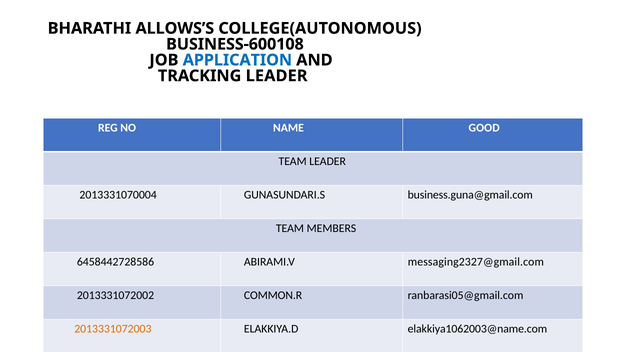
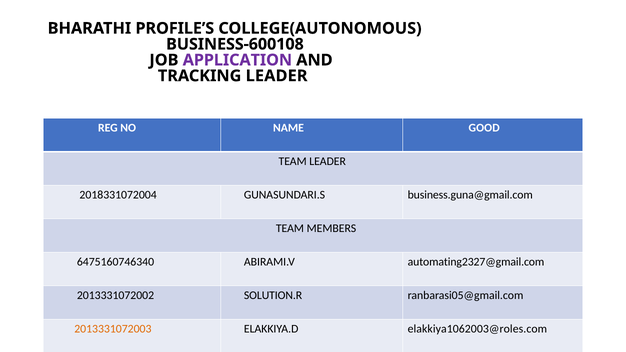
ALLOWS’S: ALLOWS’S -> PROFILE’S (175, 28)
APPLICATION colour: blue -> purple (237, 60)
2013331070004: 2013331070004 -> 2018331072004 (118, 195)
6458442728586: 6458442728586 -> 6475160746340 (116, 262)
messaging2327@gmail.com: messaging2327@gmail.com -> automating2327@gmail.com (476, 262)
COMMON.R: COMMON.R -> SOLUTION.R (273, 295)
elakkiya1062003@name.com: elakkiya1062003@name.com -> elakkiya1062003@roles.com (477, 329)
